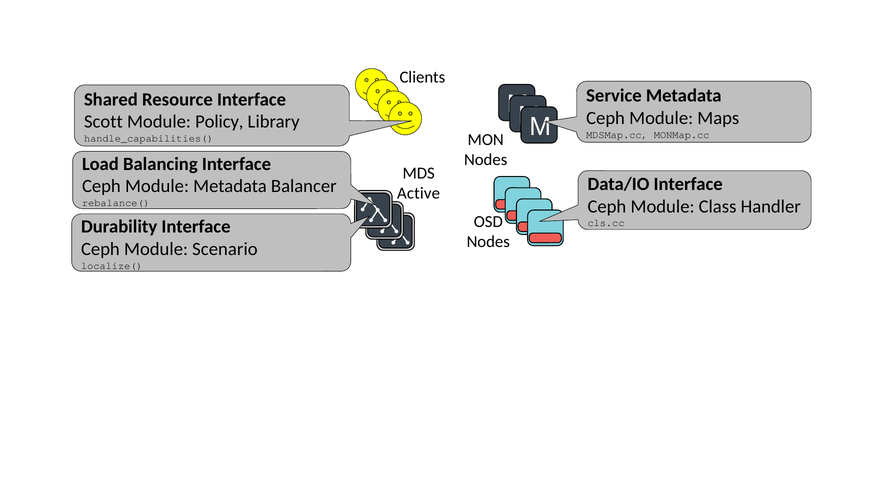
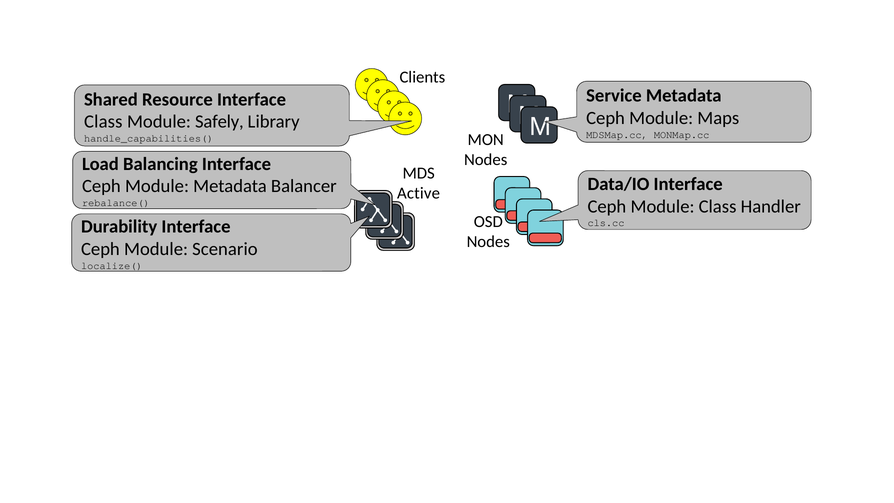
Scott: Scott -> Class (103, 122)
Policy: Policy -> Safely (219, 122)
